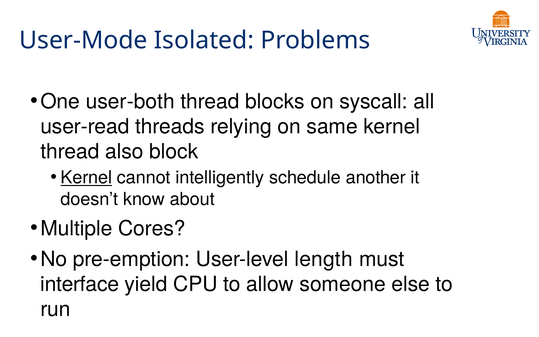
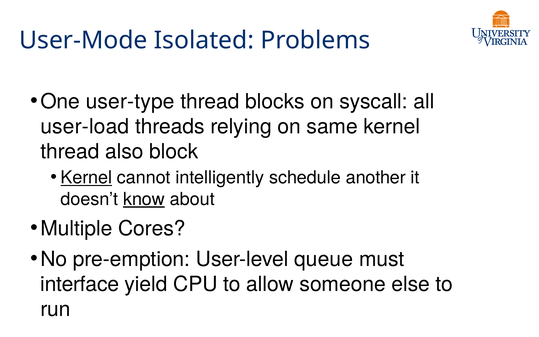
user-both: user-both -> user-type (130, 101)
user-read: user-read -> user-load (85, 127)
know underline: none -> present (144, 199)
length: length -> queue (324, 259)
